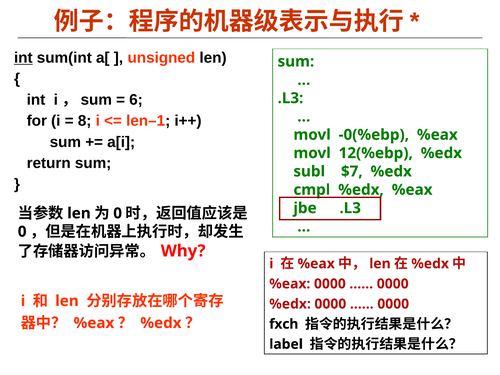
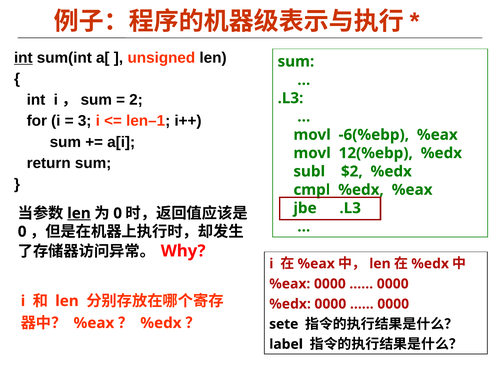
6: 6 -> 2 (136, 100)
8: 8 -> 3 (85, 121)
-0(%ebp: -0(%ebp -> -6(%ebp (374, 135)
$7: $7 -> $2 (352, 171)
len underline: none -> present (79, 213)
fxch: fxch -> sete (284, 324)
